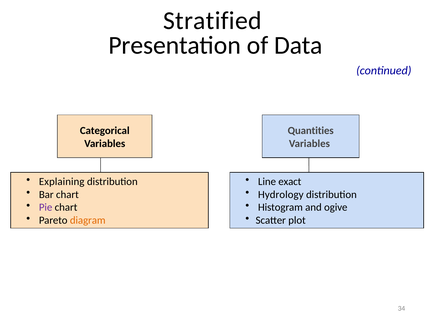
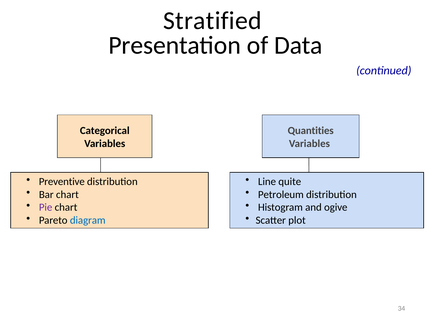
Explaining: Explaining -> Preventive (62, 182)
exact: exact -> quite (290, 182)
Hydrology: Hydrology -> Petroleum (281, 195)
diagram colour: orange -> blue (88, 221)
